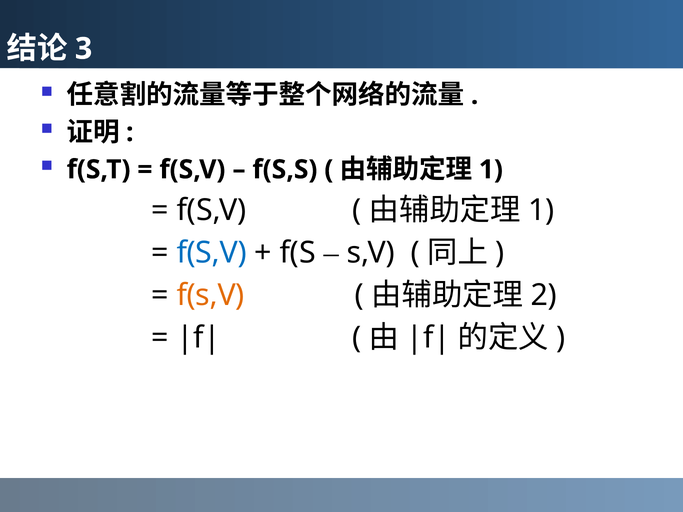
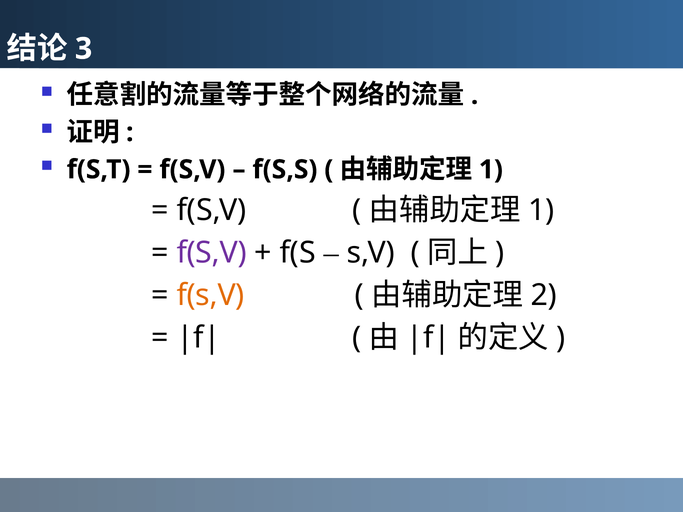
f(S,V colour: blue -> purple (212, 253)
